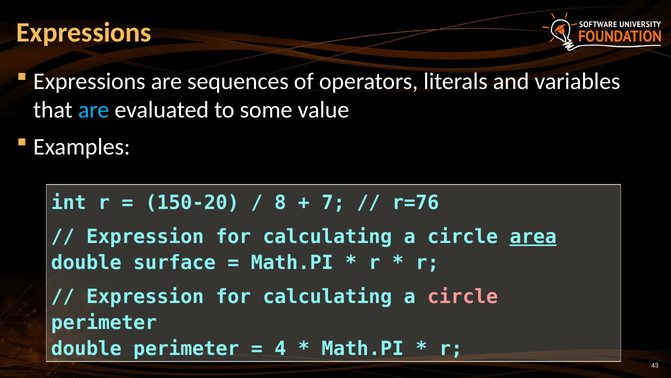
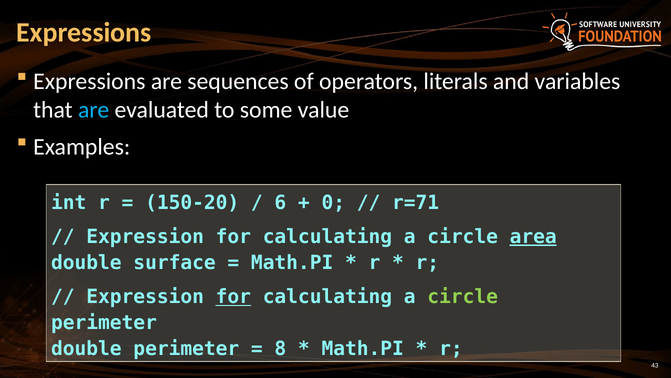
8: 8 -> 6 (280, 202)
7: 7 -> 0 (333, 202)
r=76: r=76 -> r=71 (416, 202)
for underline: none -> present (233, 297)
circle colour: pink -> light green (463, 297)
4: 4 -> 8 (280, 348)
